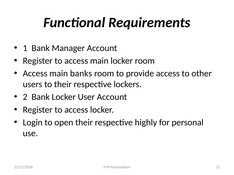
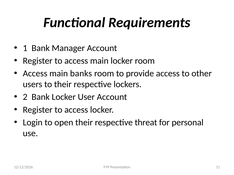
highly: highly -> threat (146, 123)
